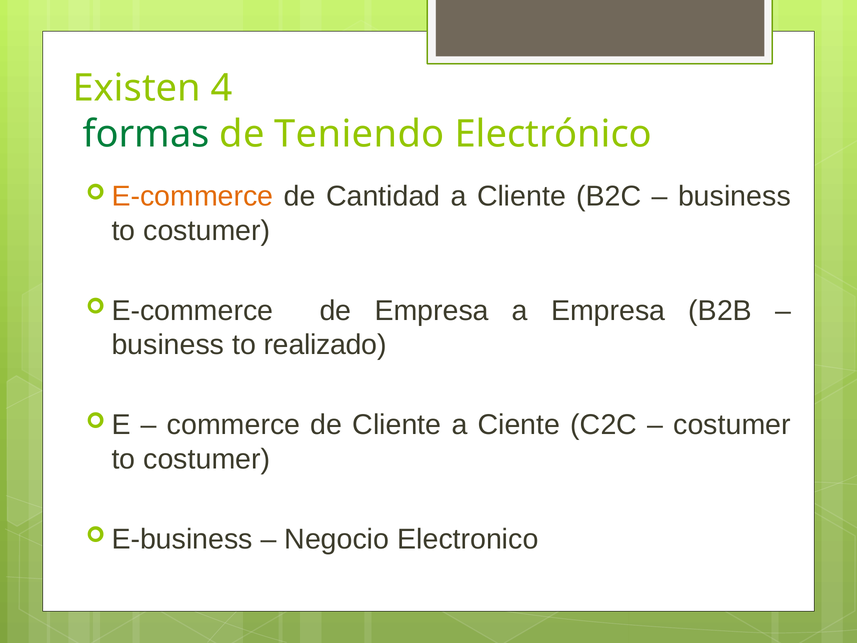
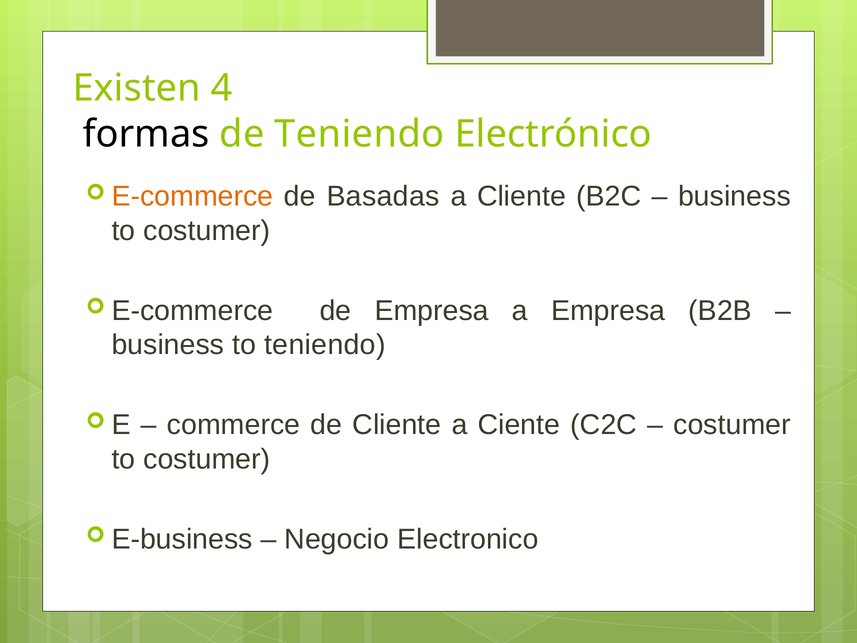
formas colour: green -> black (146, 134)
Cantidad: Cantidad -> Basadas (383, 196)
to realizado: realizado -> teniendo (325, 345)
